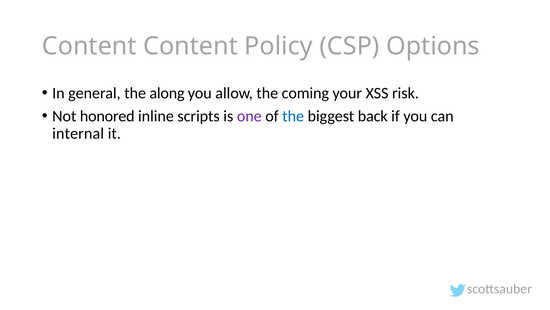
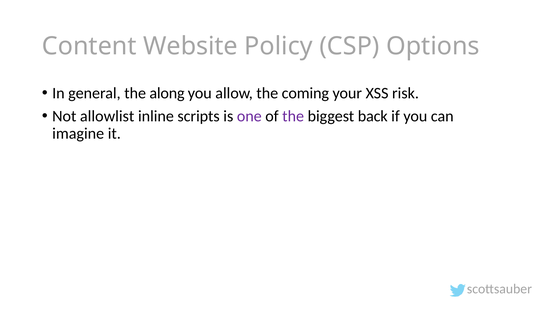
Content Content: Content -> Website (190, 46)
honored: honored -> allowlist (107, 116)
the colour: blue -> purple (293, 116)
internal: internal -> imagine (78, 133)
